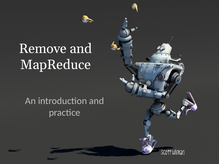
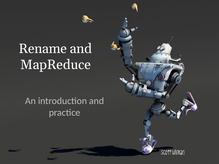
Remove: Remove -> Rename (43, 49)
